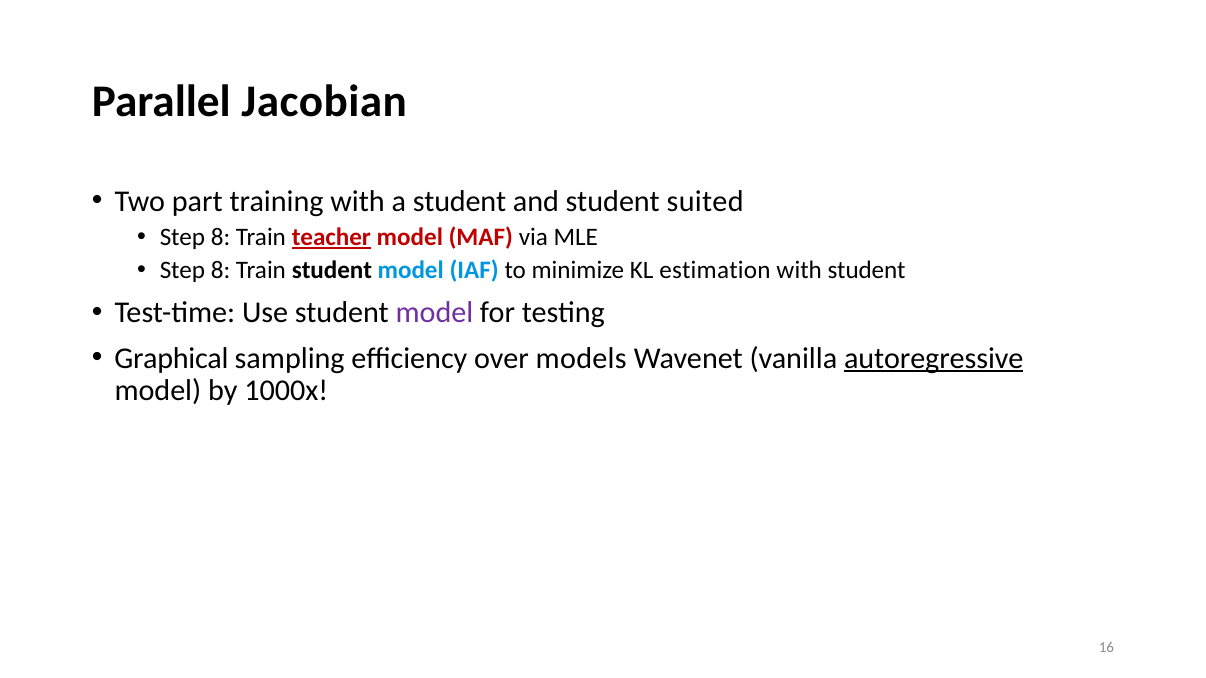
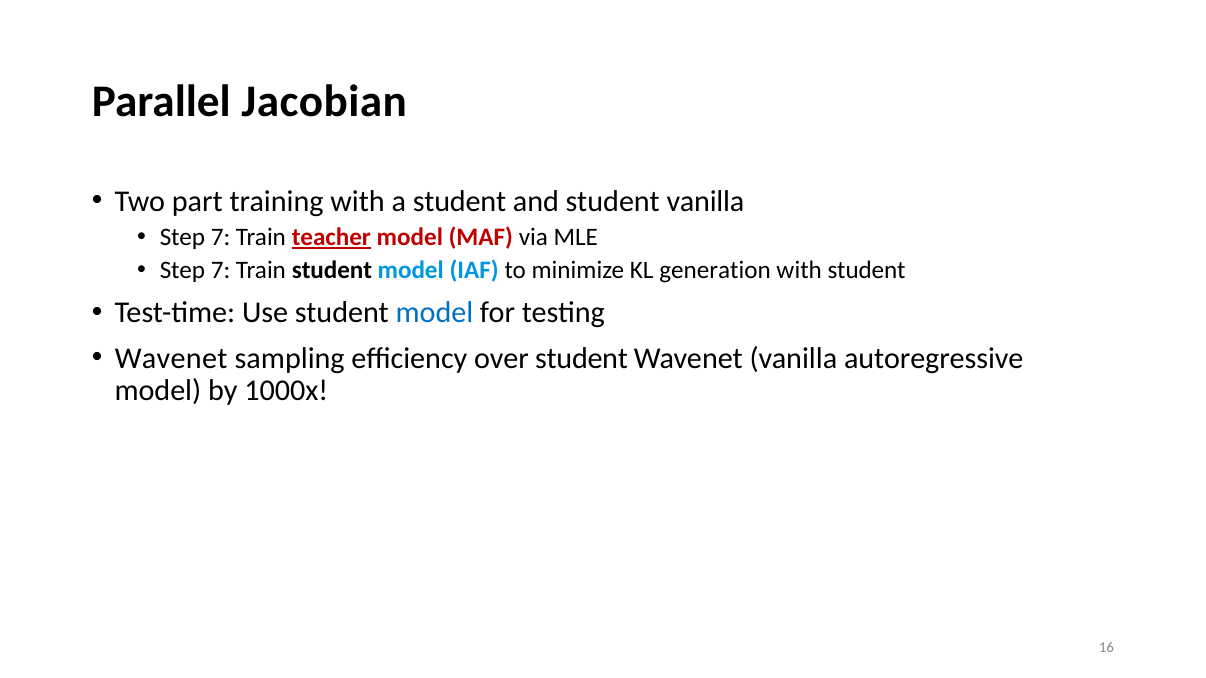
student suited: suited -> vanilla (705, 201)
8: 8 -> 7 (221, 237)
8: 8 -> 7 (221, 271)
estimation: estimation -> generation (715, 271)
model colour: purple -> blue (434, 313)
Graphical: Graphical -> Wavenet (171, 358)
over models: models -> student (582, 358)
autoregressive underline: present -> none (934, 358)
